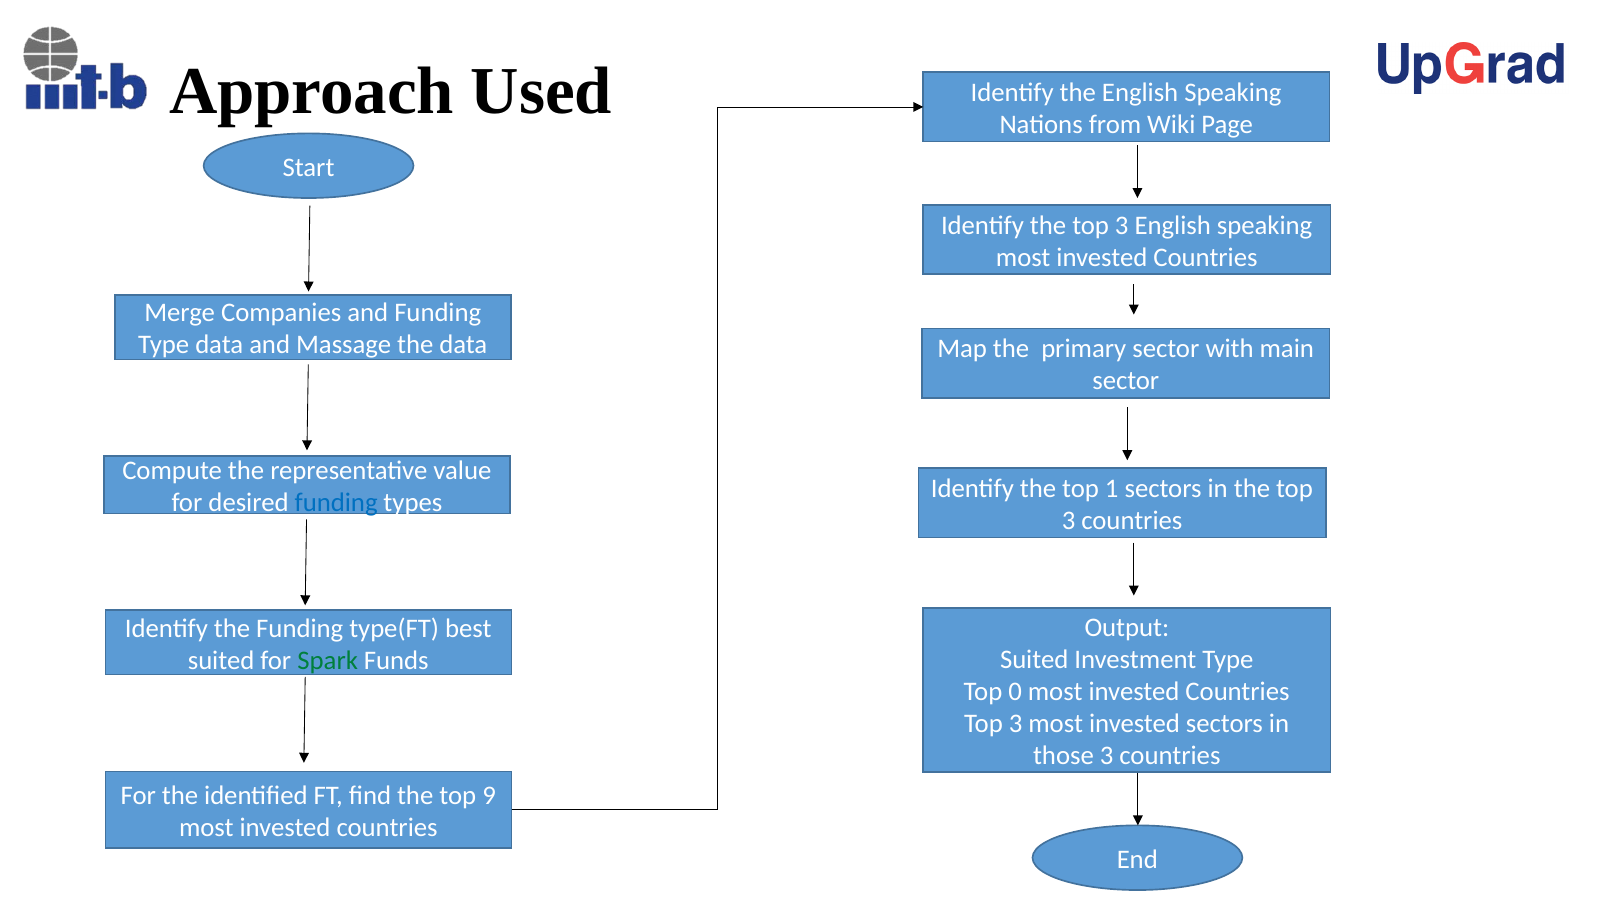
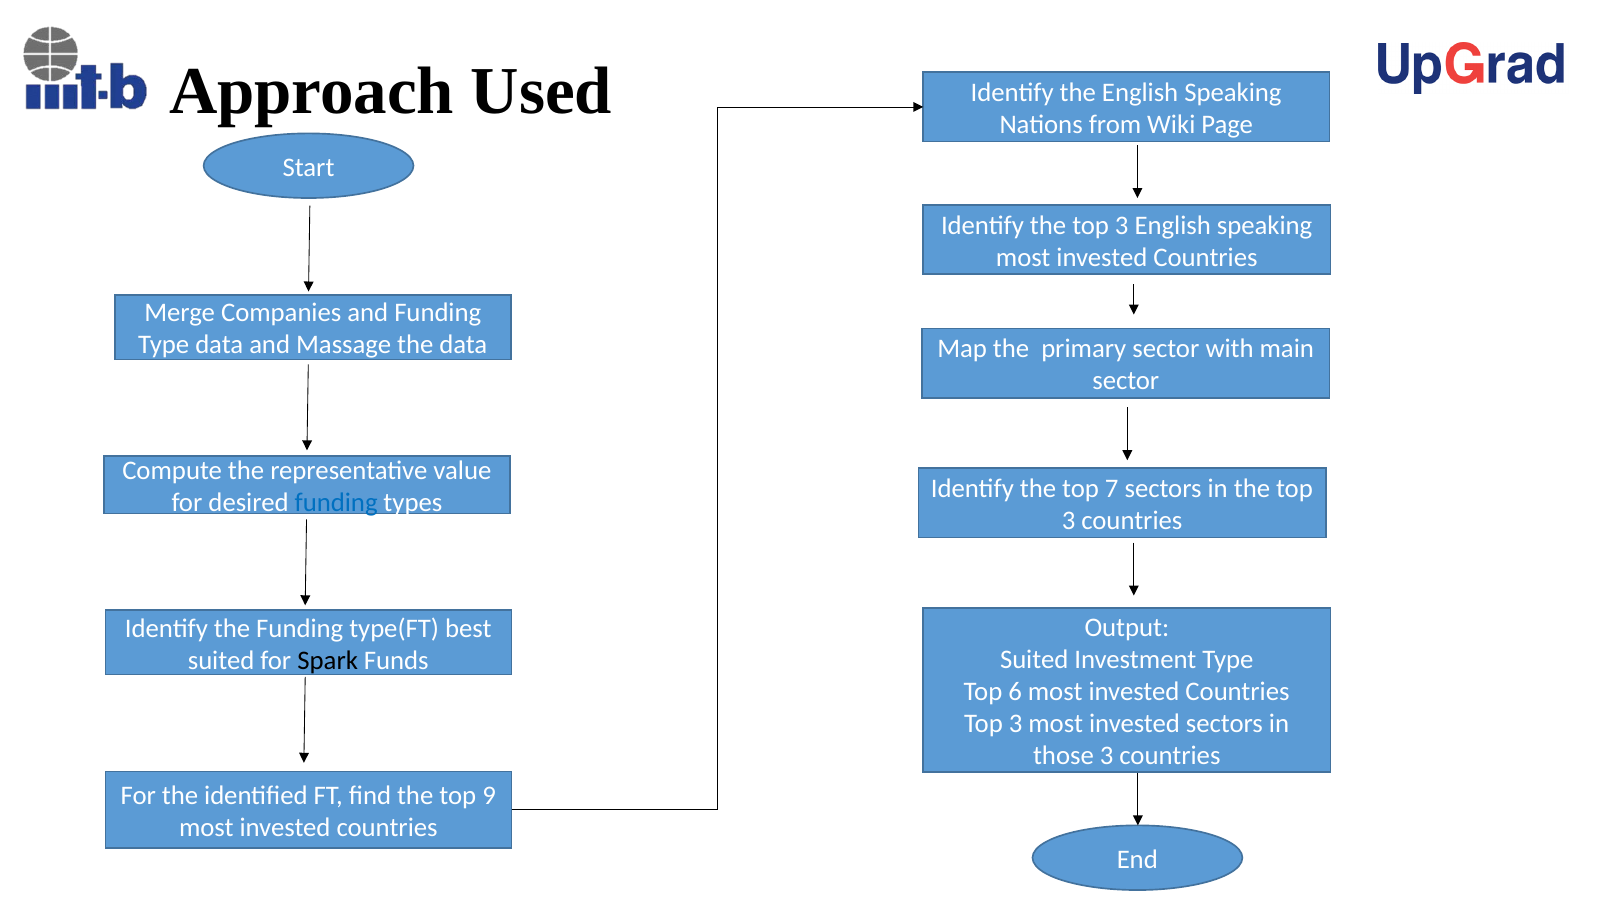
1: 1 -> 7 (1112, 488)
Spark colour: green -> black (328, 660)
0: 0 -> 6 (1015, 691)
